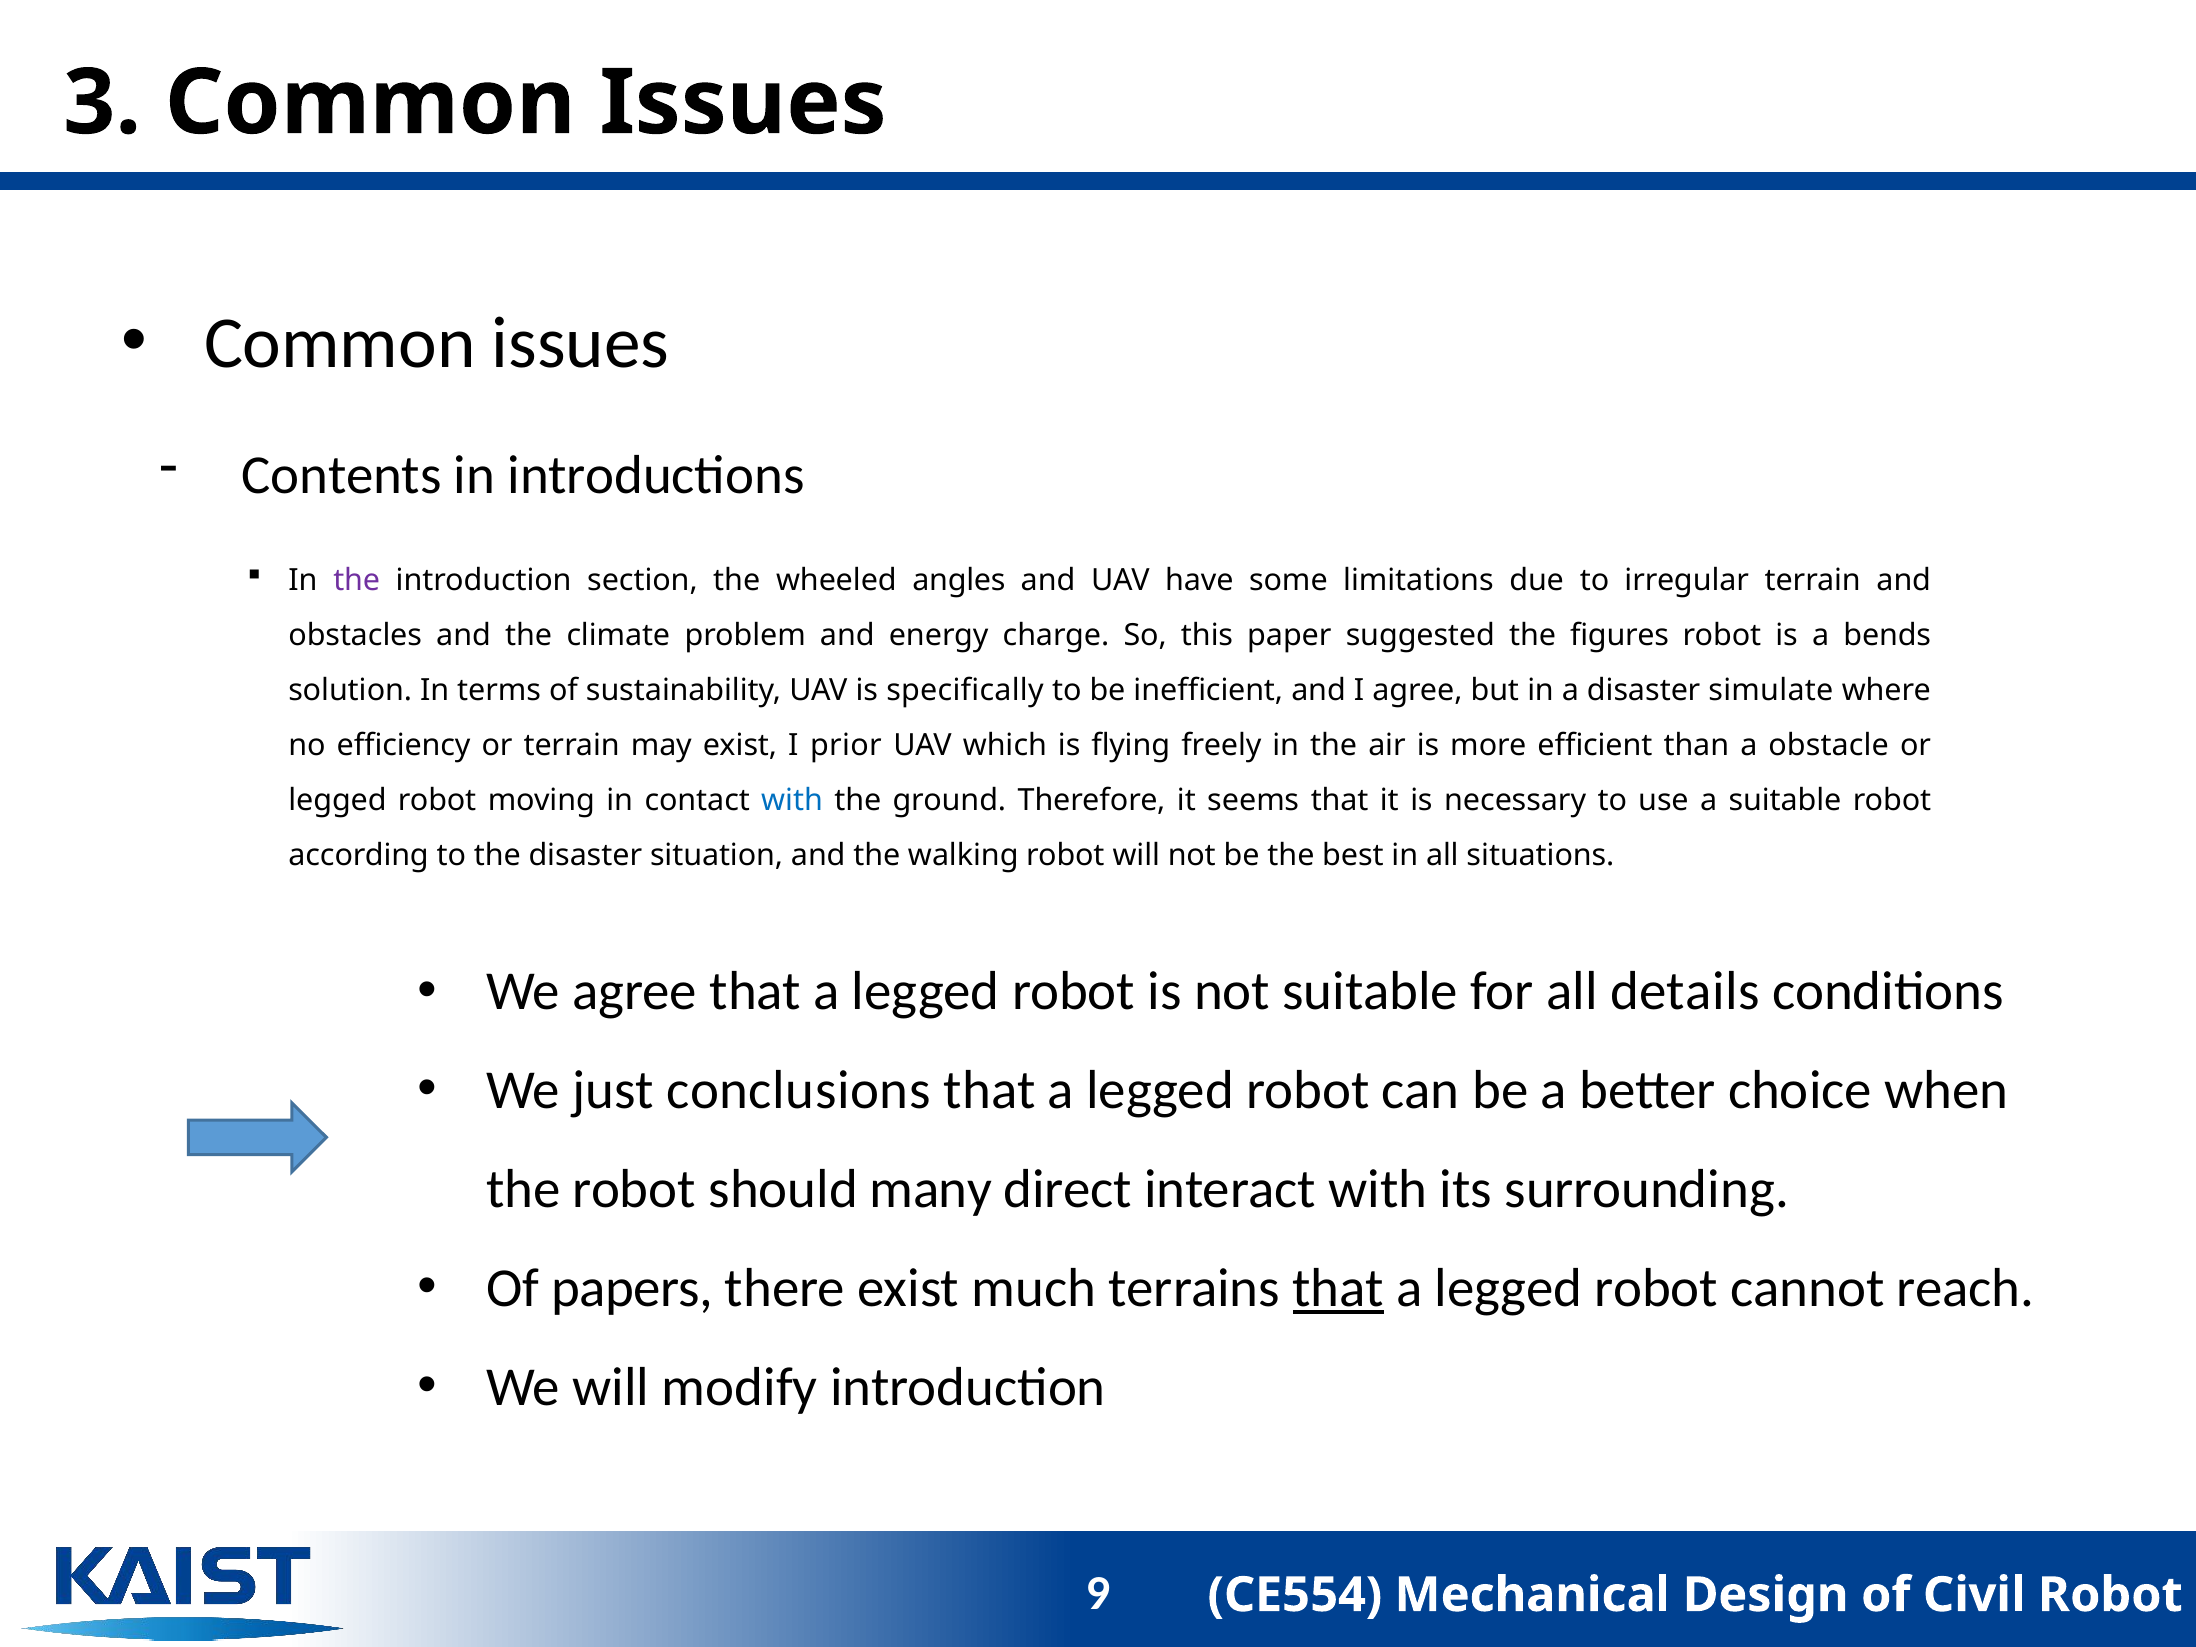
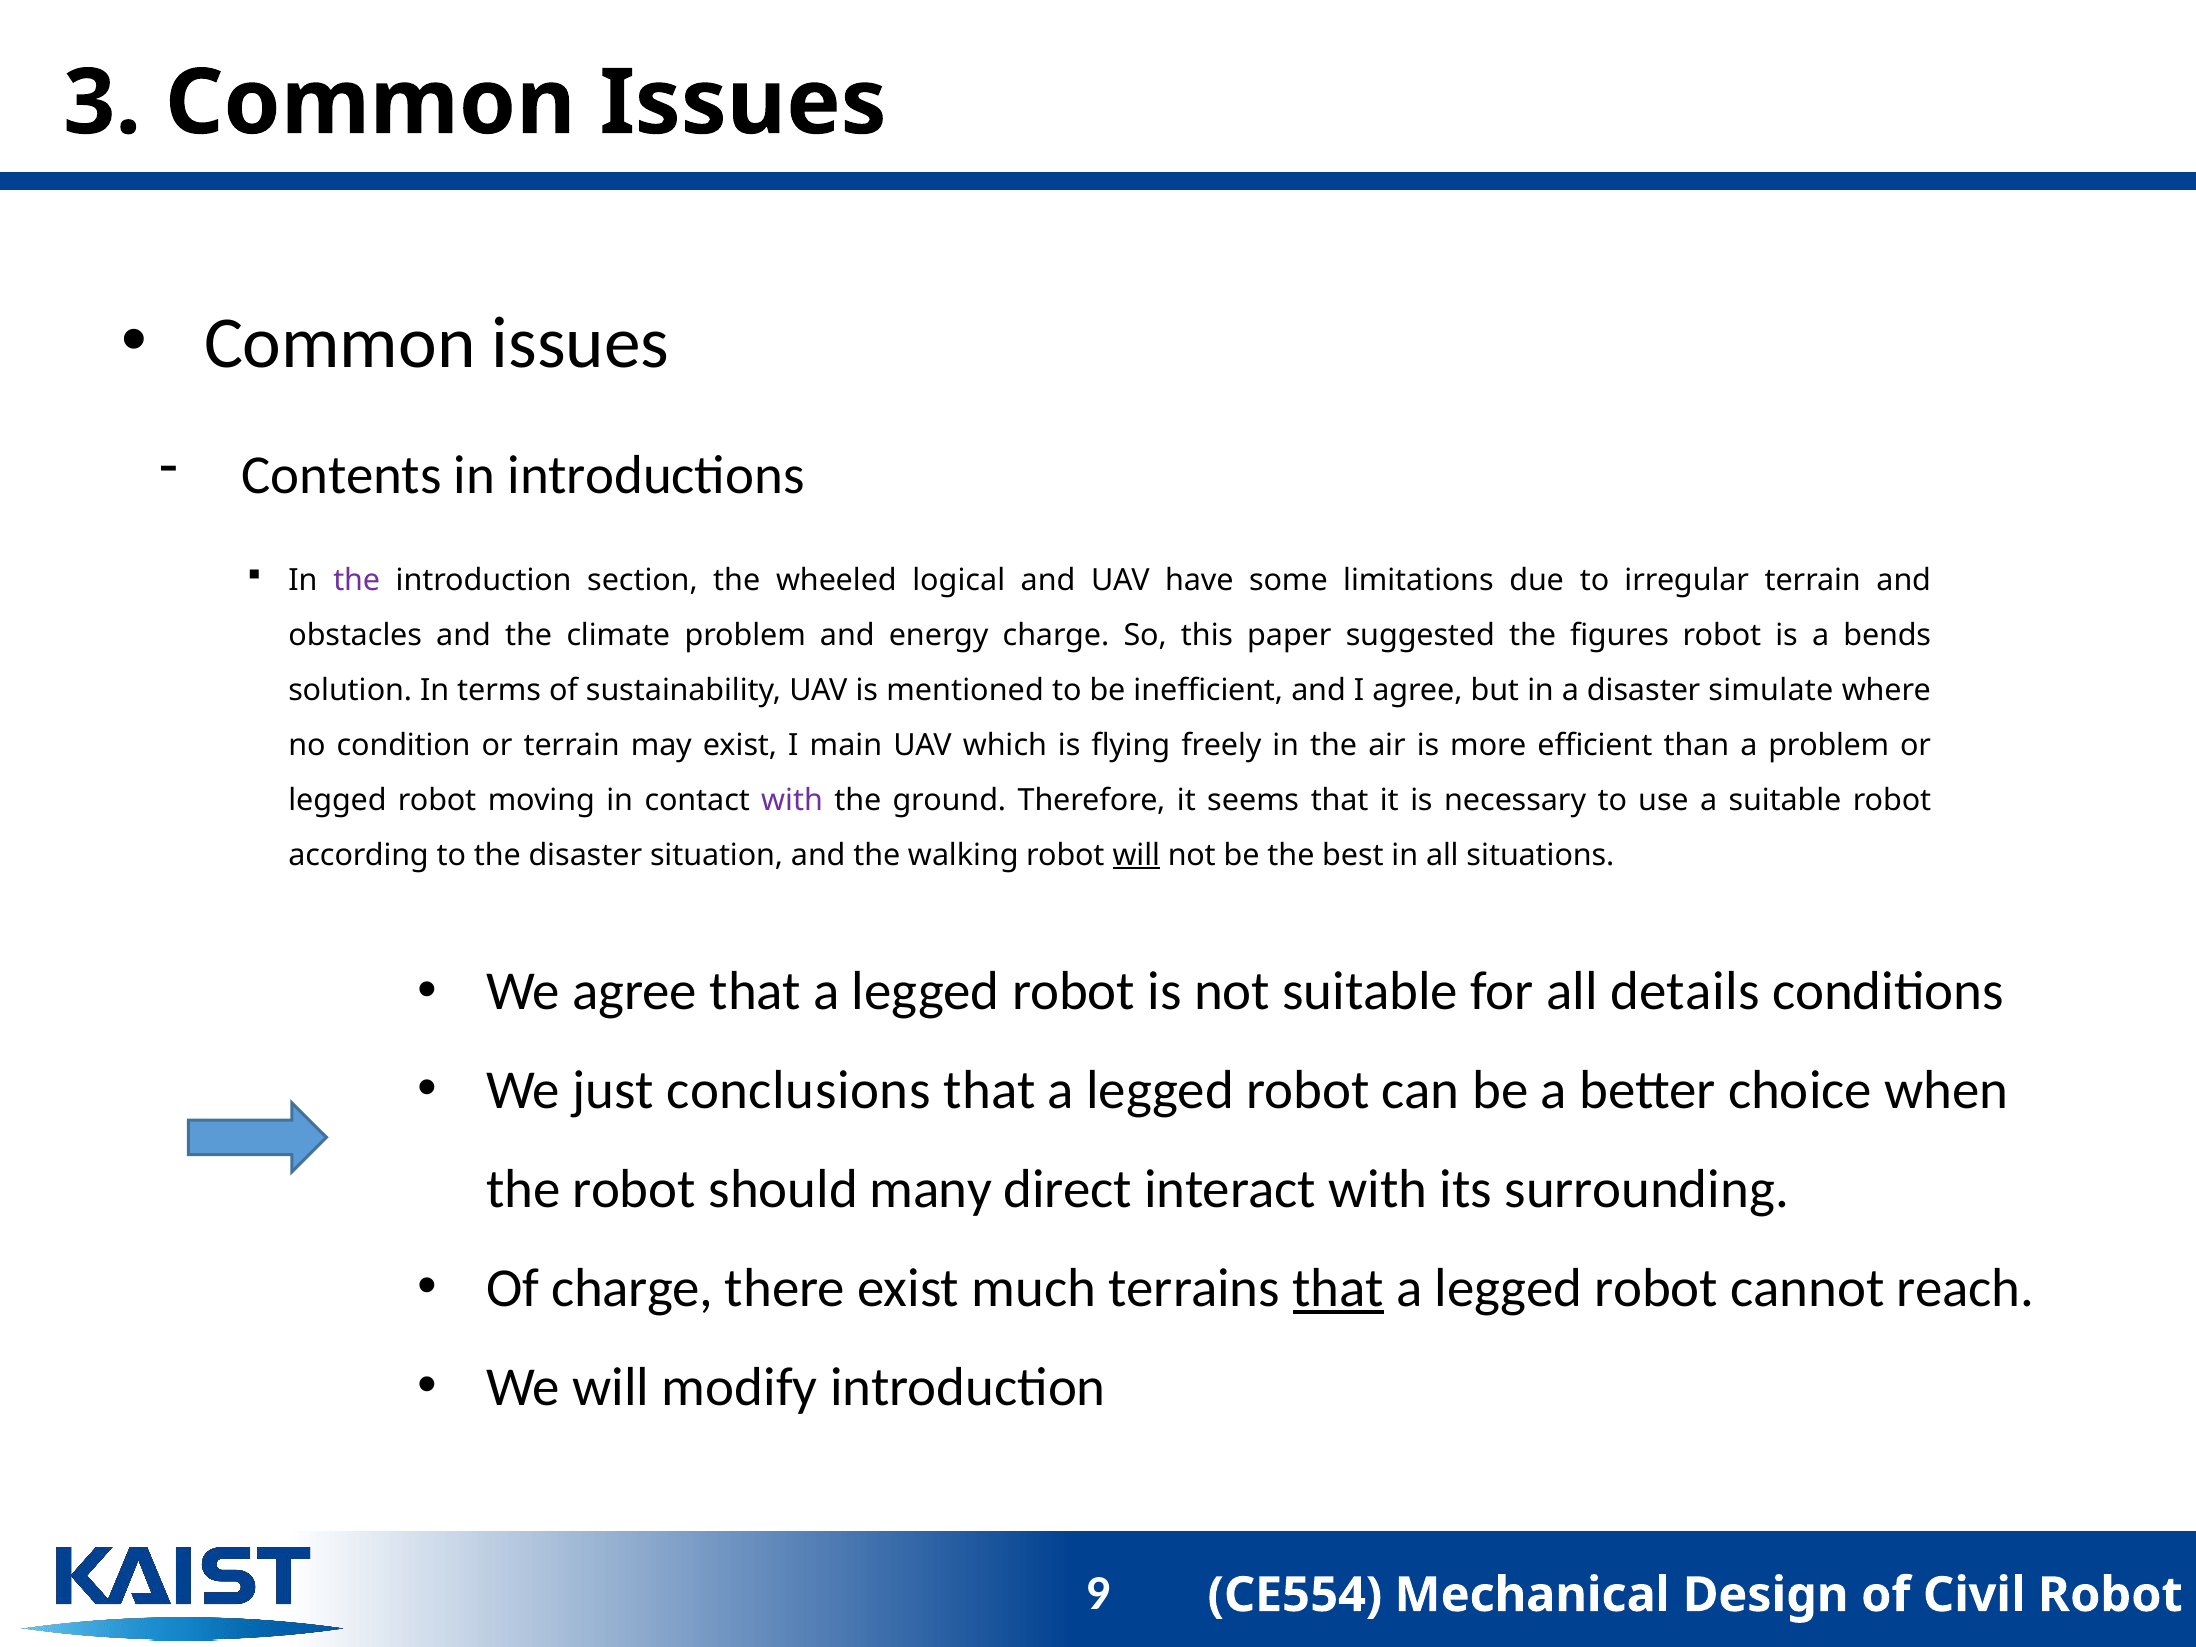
angles: angles -> logical (959, 580)
specifically: specifically -> mentioned (965, 690)
efficiency: efficiency -> condition (404, 745)
prior: prior -> main (846, 745)
a obstacle: obstacle -> problem (1829, 745)
with colour: blue -> purple (792, 800)
will underline: none -> present (1136, 855)
Of papers: papers -> charge (632, 1288)
